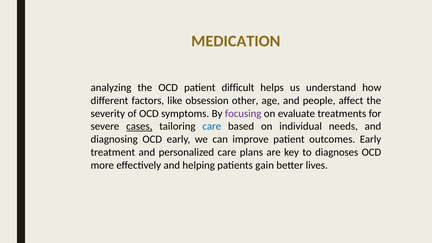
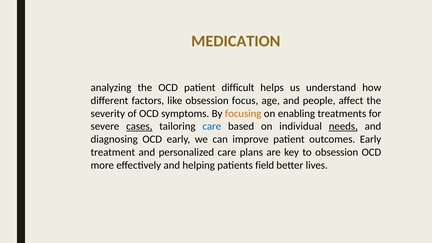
other: other -> focus (245, 101)
focusing colour: purple -> orange (243, 113)
evaluate: evaluate -> enabling (296, 113)
needs underline: none -> present (343, 126)
to diagnoses: diagnoses -> obsession (337, 152)
gain: gain -> field (265, 165)
